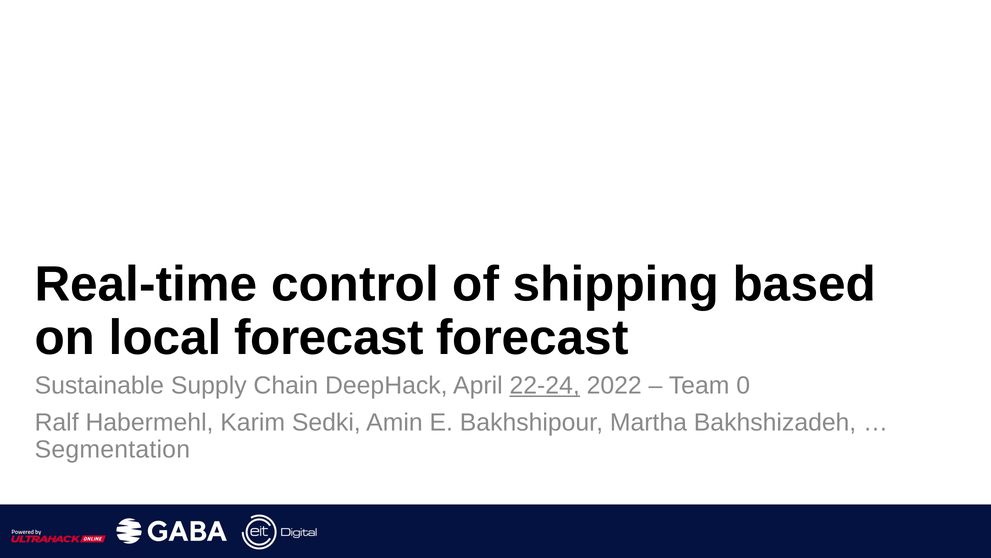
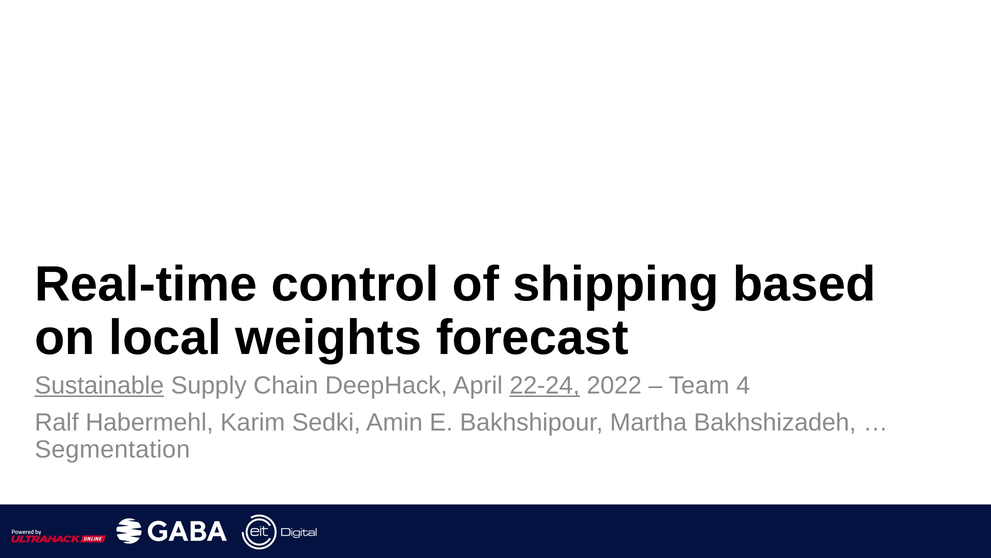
local forecast: forecast -> weights (329, 337)
Sustainable underline: none -> present (99, 385)
0: 0 -> 4 (743, 385)
